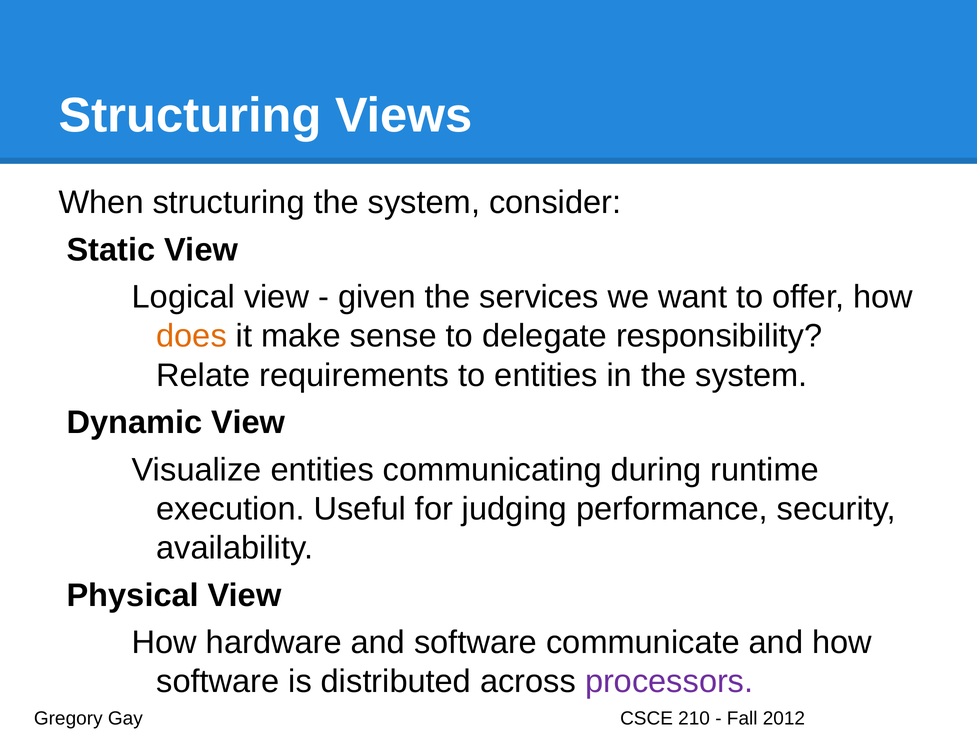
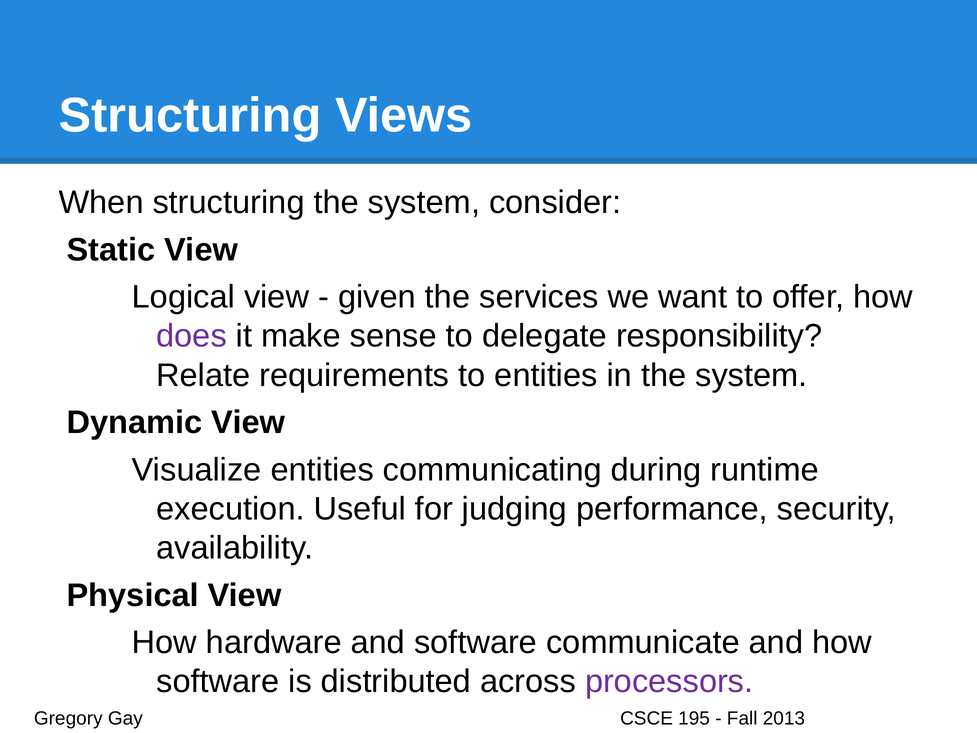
does colour: orange -> purple (192, 336)
210: 210 -> 195 (694, 718)
2012: 2012 -> 2013 (784, 718)
